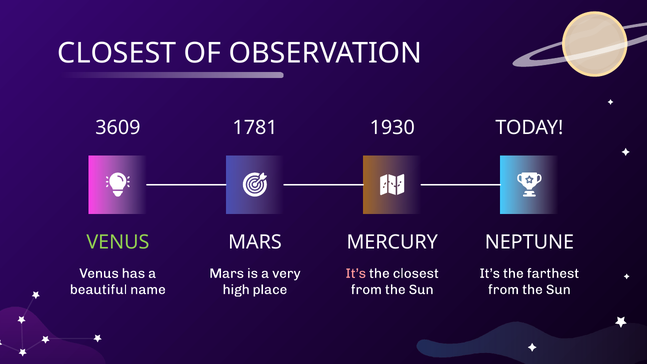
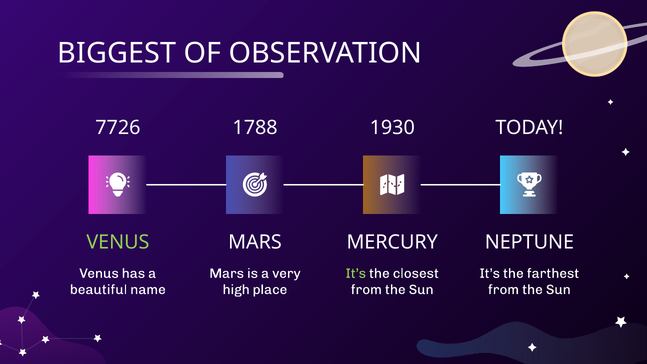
CLOSEST: CLOSEST -> BIGGEST (117, 53)
3609: 3609 -> 7726 (118, 128)
1781: 1781 -> 1788 (255, 128)
It’s colour: pink -> light green (356, 273)
